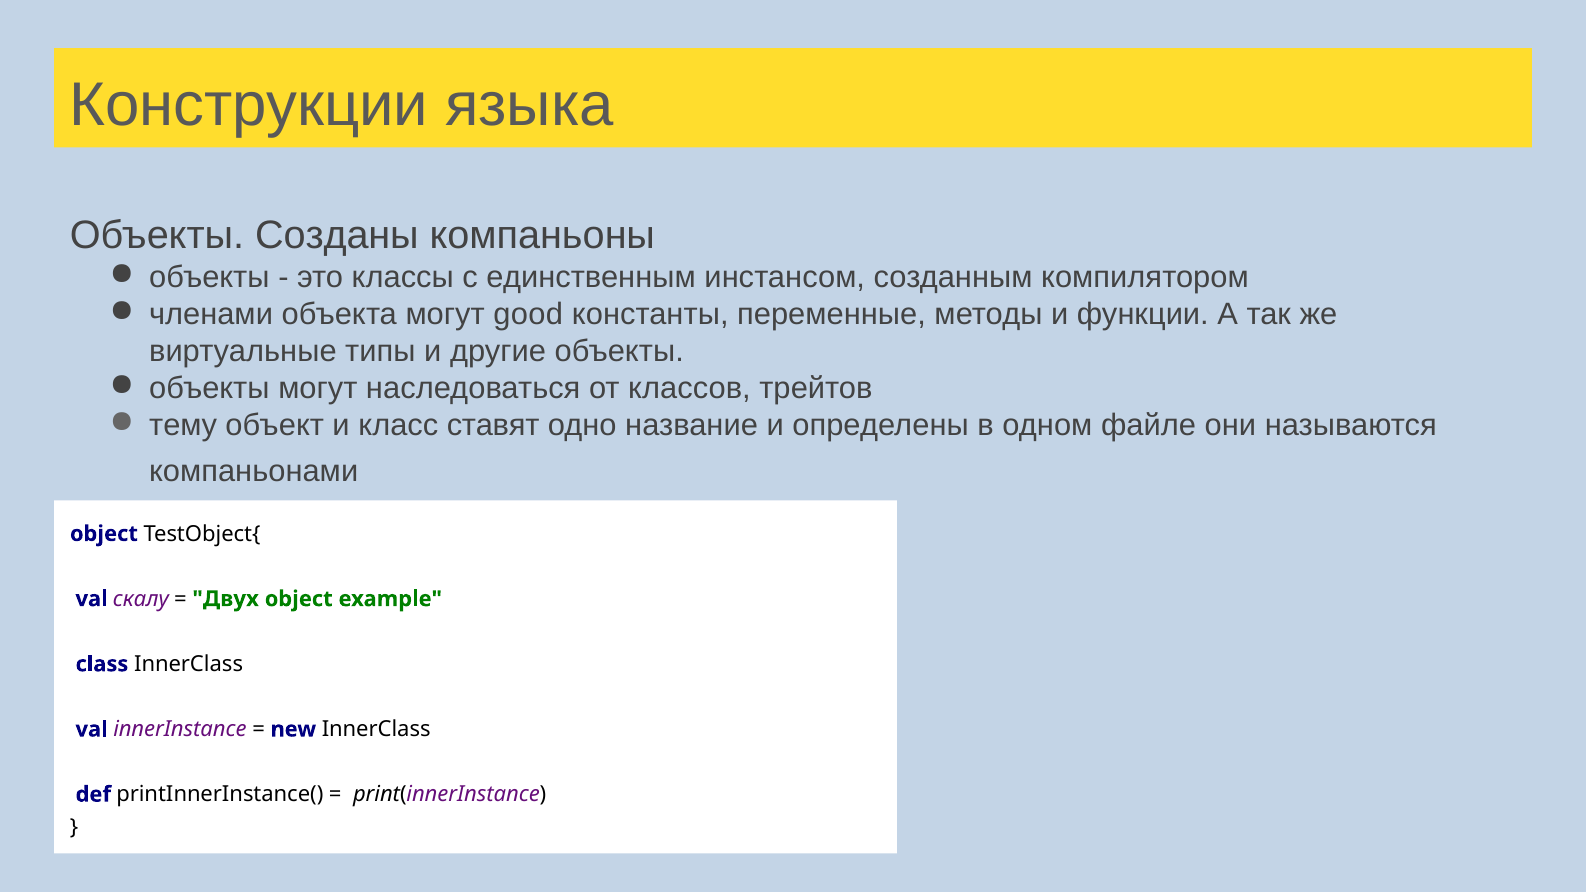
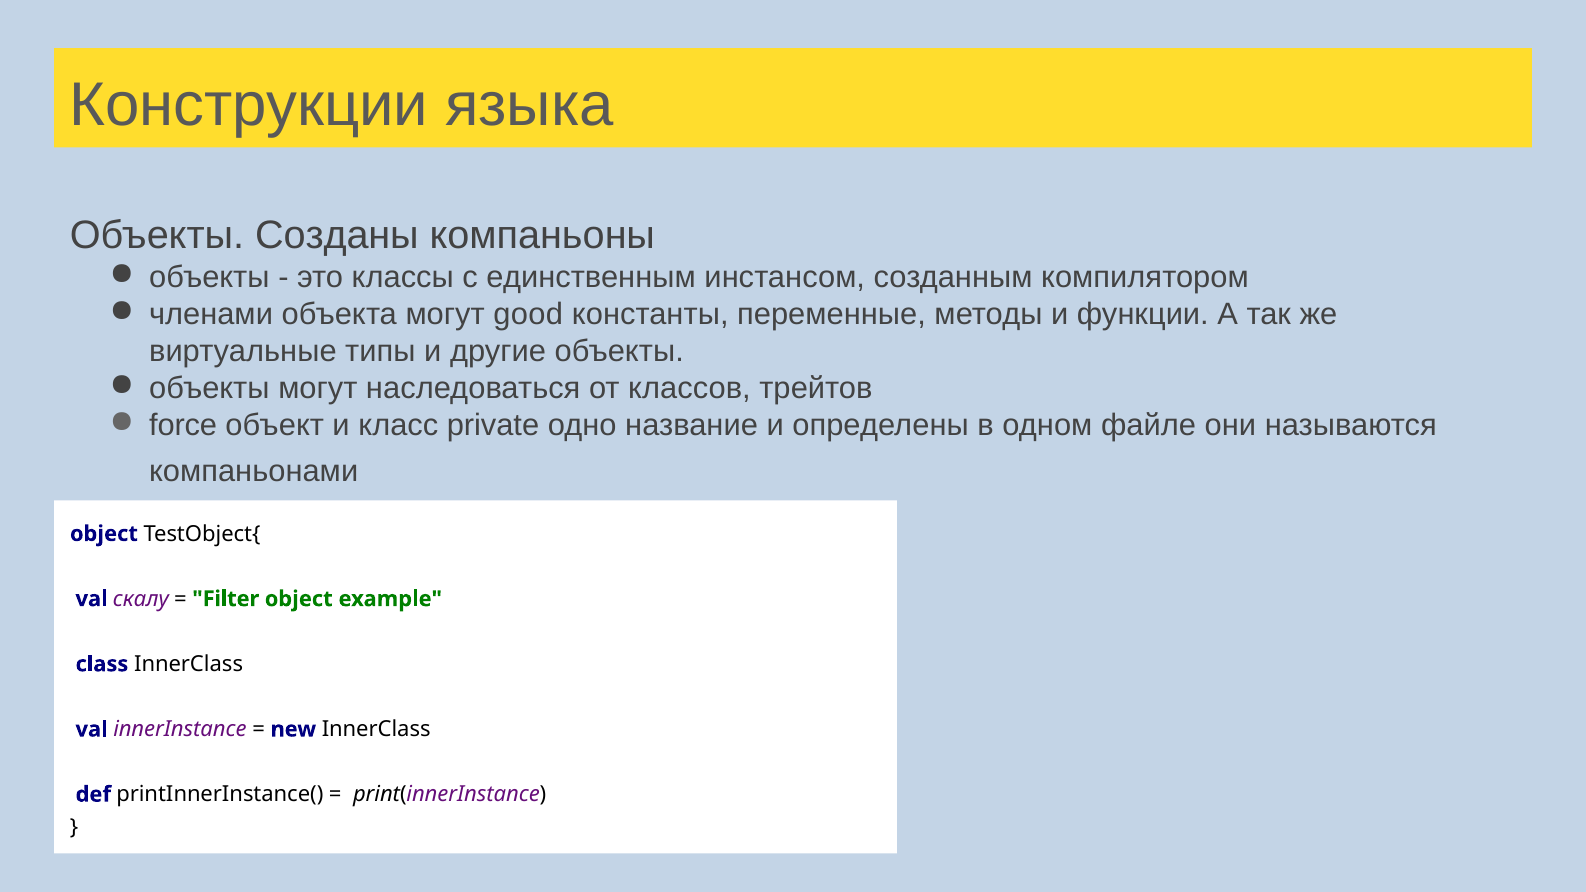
тему: тему -> force (183, 426)
ставят: ставят -> private (493, 426)
Двух: Двух -> Filter (226, 599)
